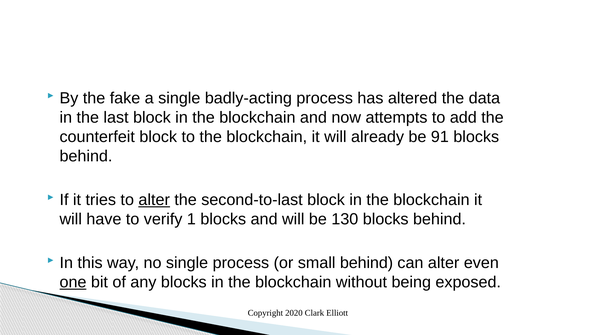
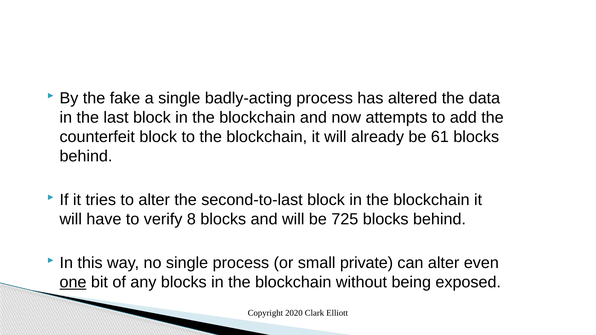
91: 91 -> 61 (440, 137)
alter underline: present -> none (154, 200)
1: 1 -> 8 (191, 219)
130: 130 -> 725 (345, 219)
small behind: behind -> private (367, 263)
